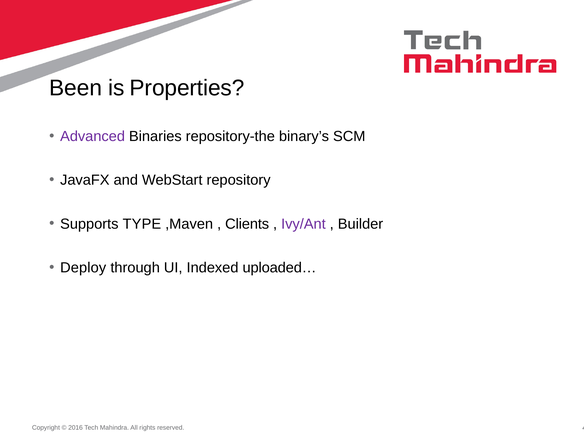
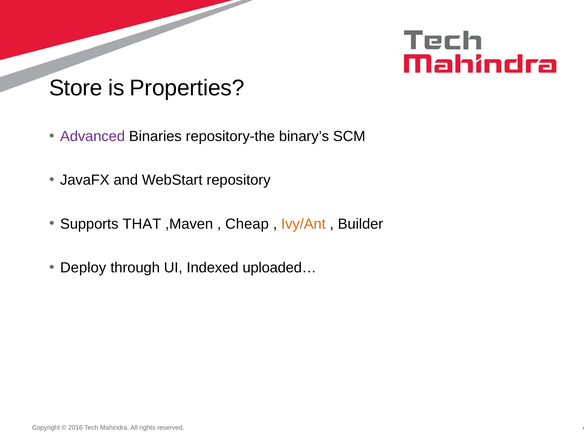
Been: Been -> Store (76, 88)
TYPE: TYPE -> THAT (142, 224)
Clients: Clients -> Cheap (247, 224)
Ivy/Ant colour: purple -> orange (303, 224)
